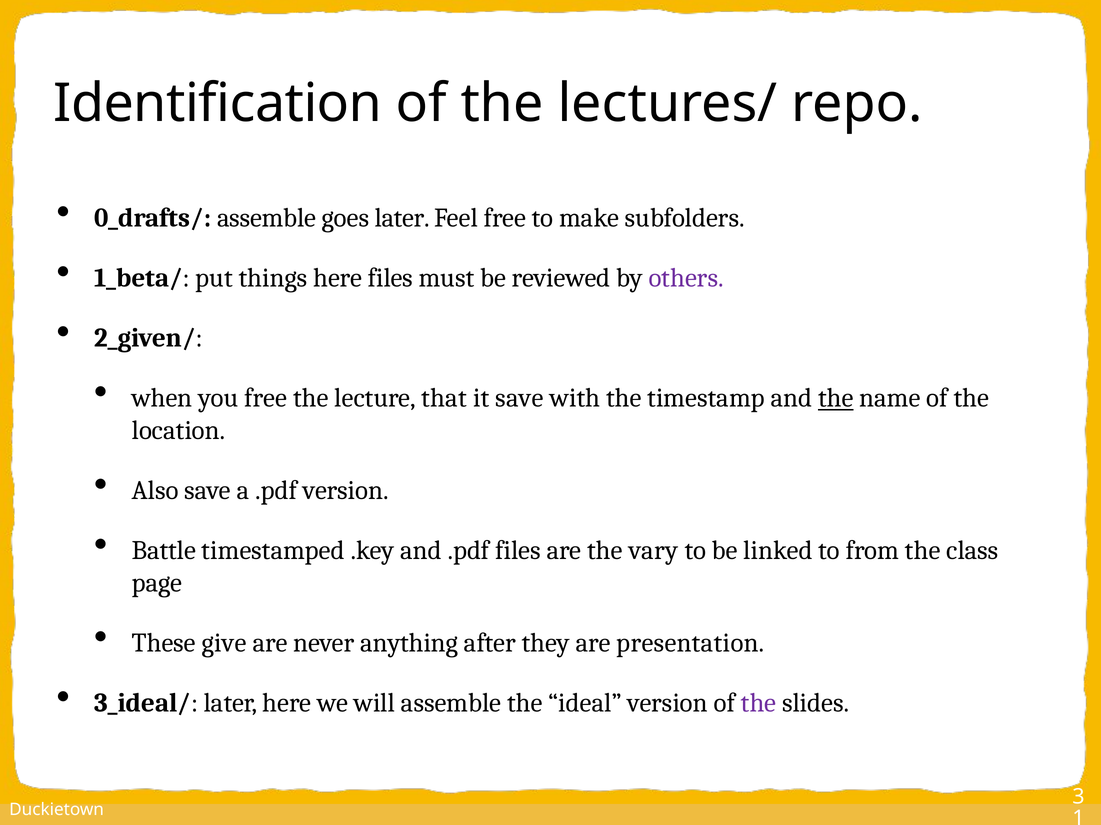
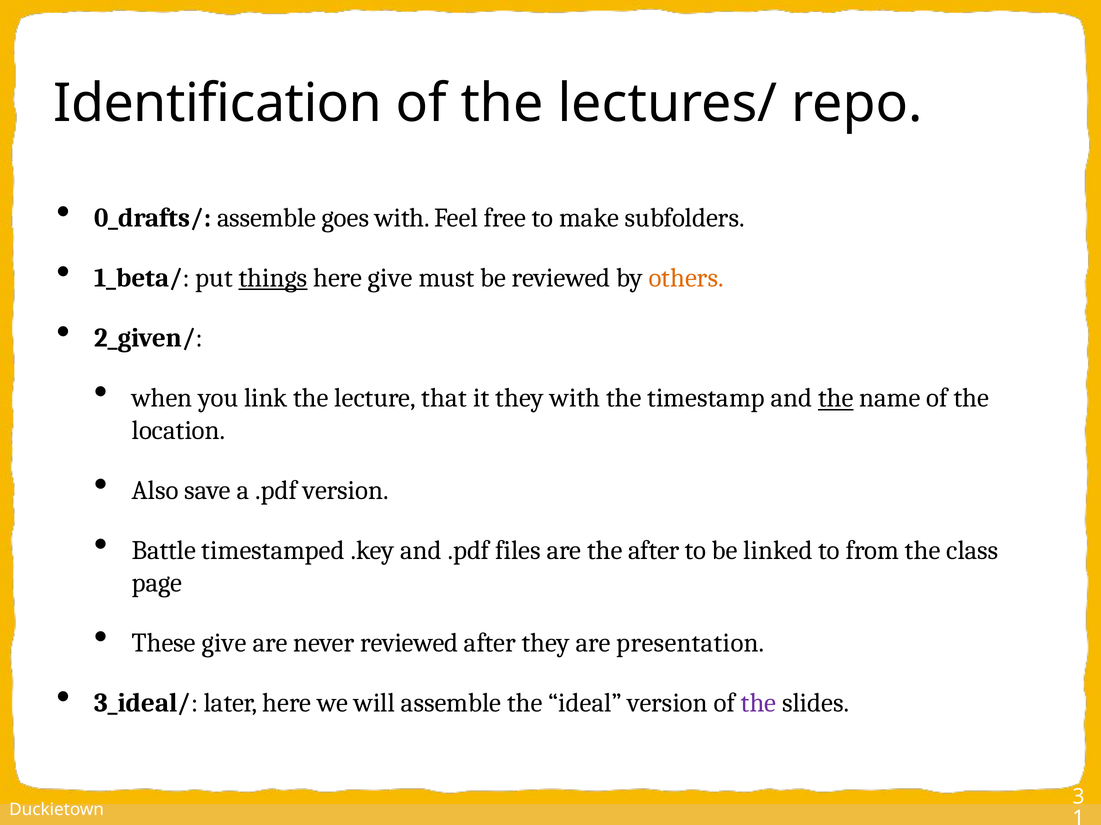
goes later: later -> with (402, 218)
things underline: none -> present (273, 278)
here files: files -> give (390, 278)
others colour: purple -> orange (686, 278)
you free: free -> link (266, 398)
it save: save -> they (520, 398)
the vary: vary -> after (654, 551)
never anything: anything -> reviewed (409, 644)
